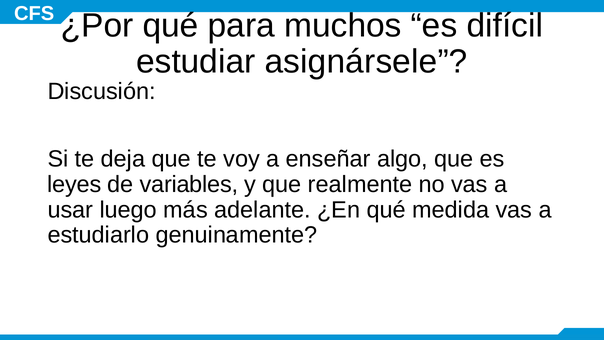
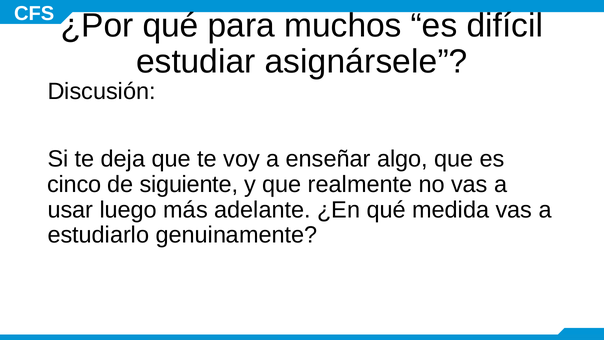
leyes: leyes -> cinco (74, 184)
variables: variables -> siguiente (189, 184)
